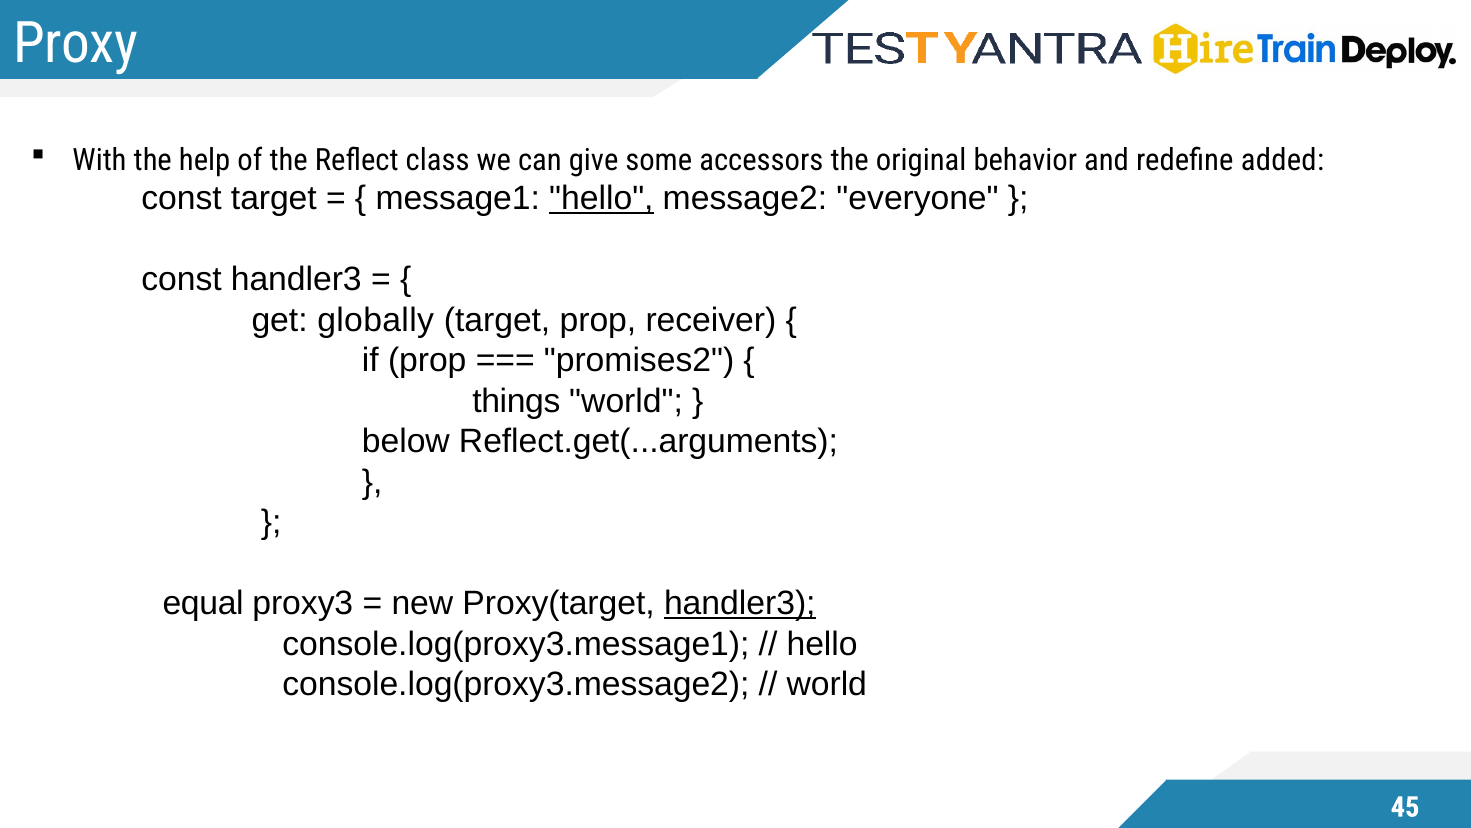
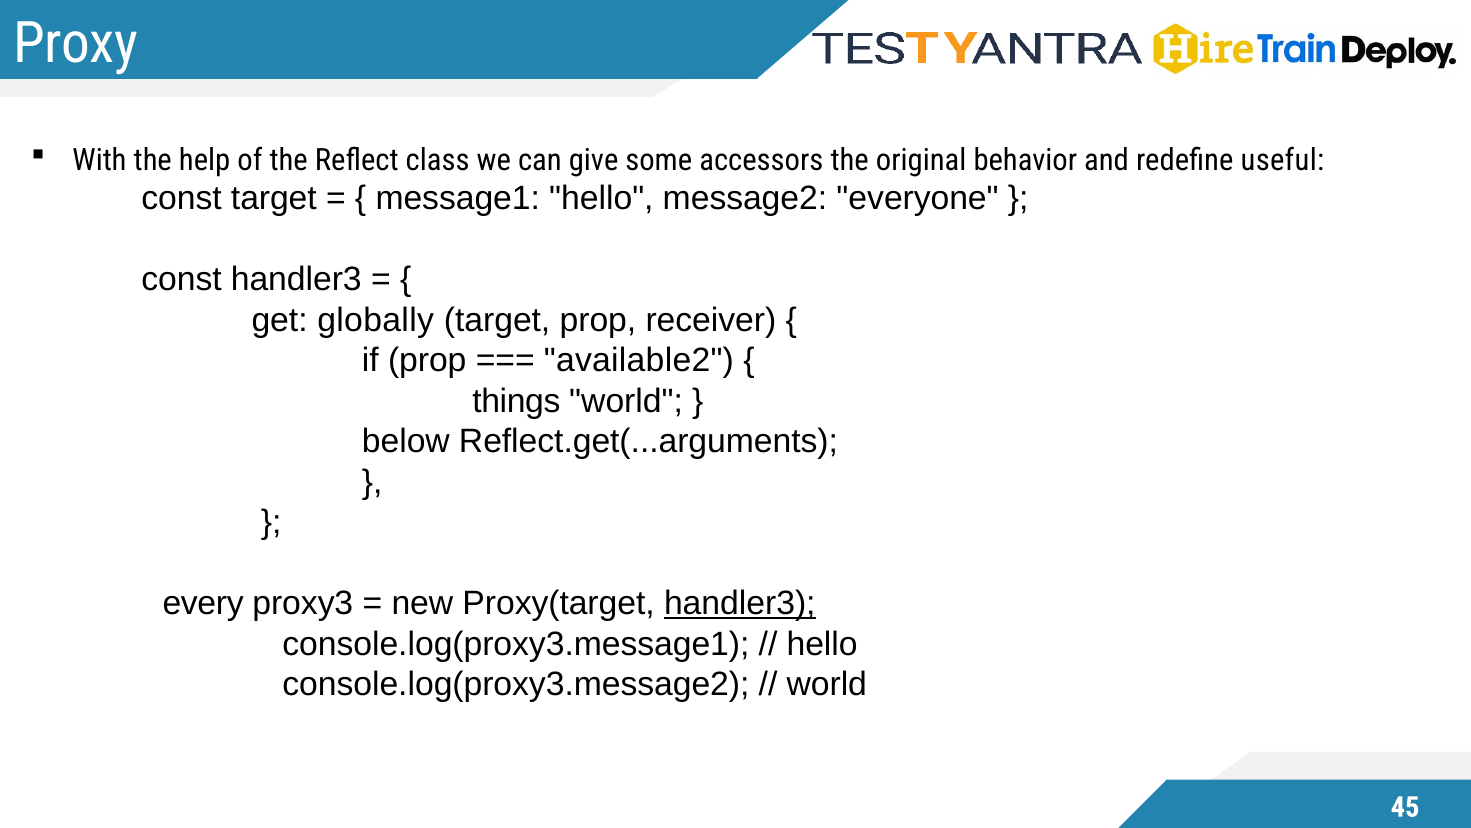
added: added -> useful (1282, 160)
hello underline: present -> none (601, 199)
promises2: promises2 -> available2 (639, 360)
equal: equal -> every (203, 603)
